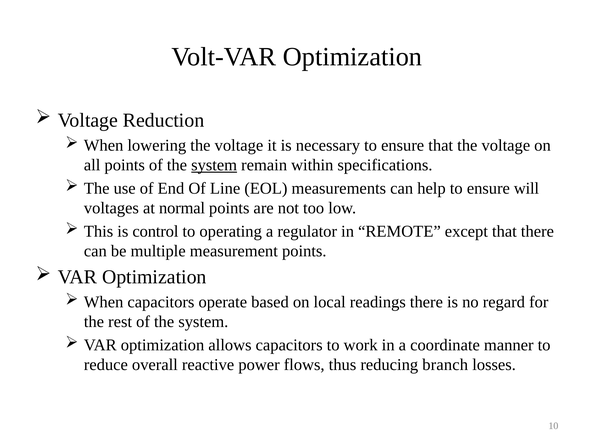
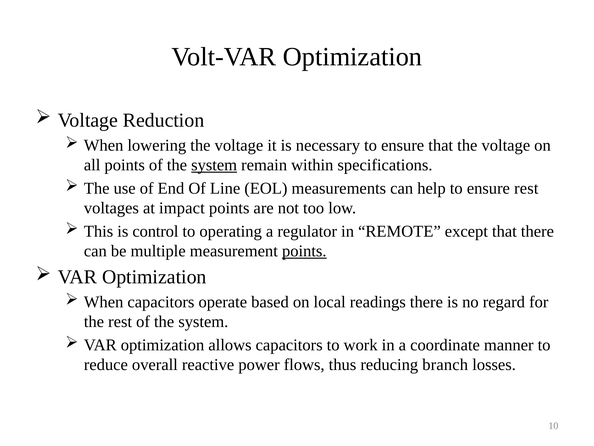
ensure will: will -> rest (526, 188)
normal: normal -> impact (182, 208)
points underline: none -> present (304, 251)
